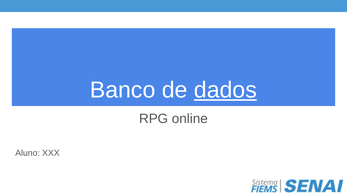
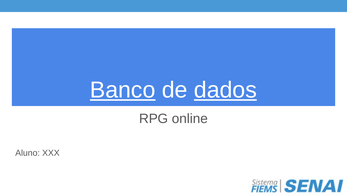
Banco underline: none -> present (123, 90)
